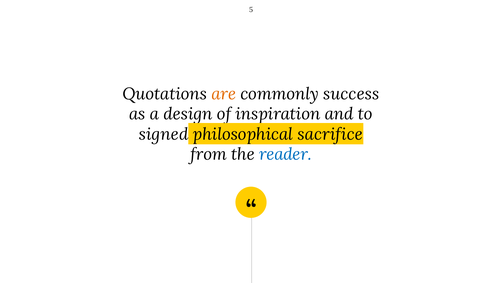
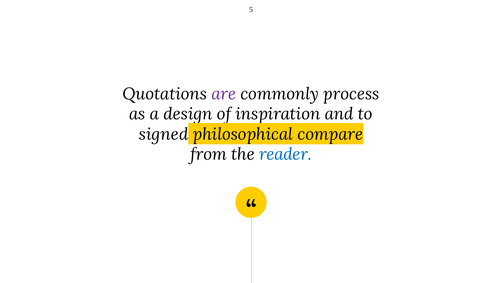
are colour: orange -> purple (224, 94)
success: success -> process (351, 94)
sacrifice: sacrifice -> compare (330, 134)
